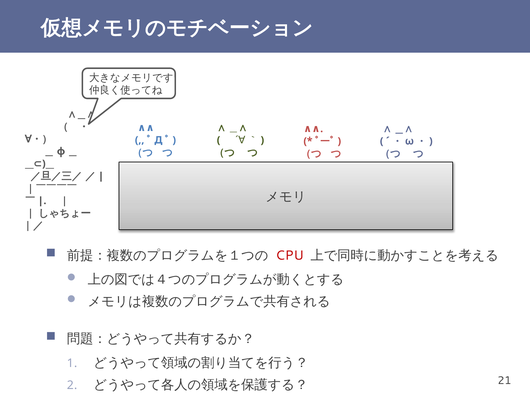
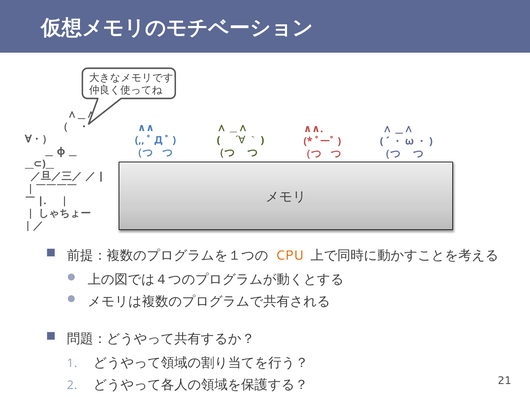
CPU colour: red -> orange (290, 256)
